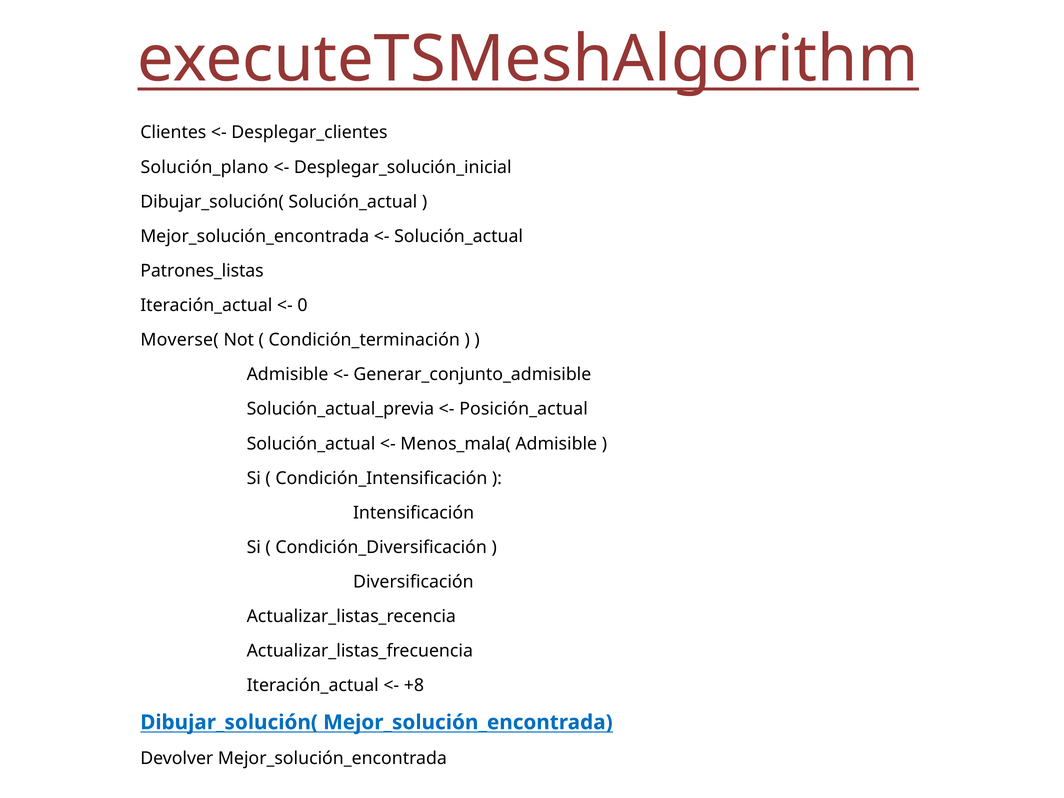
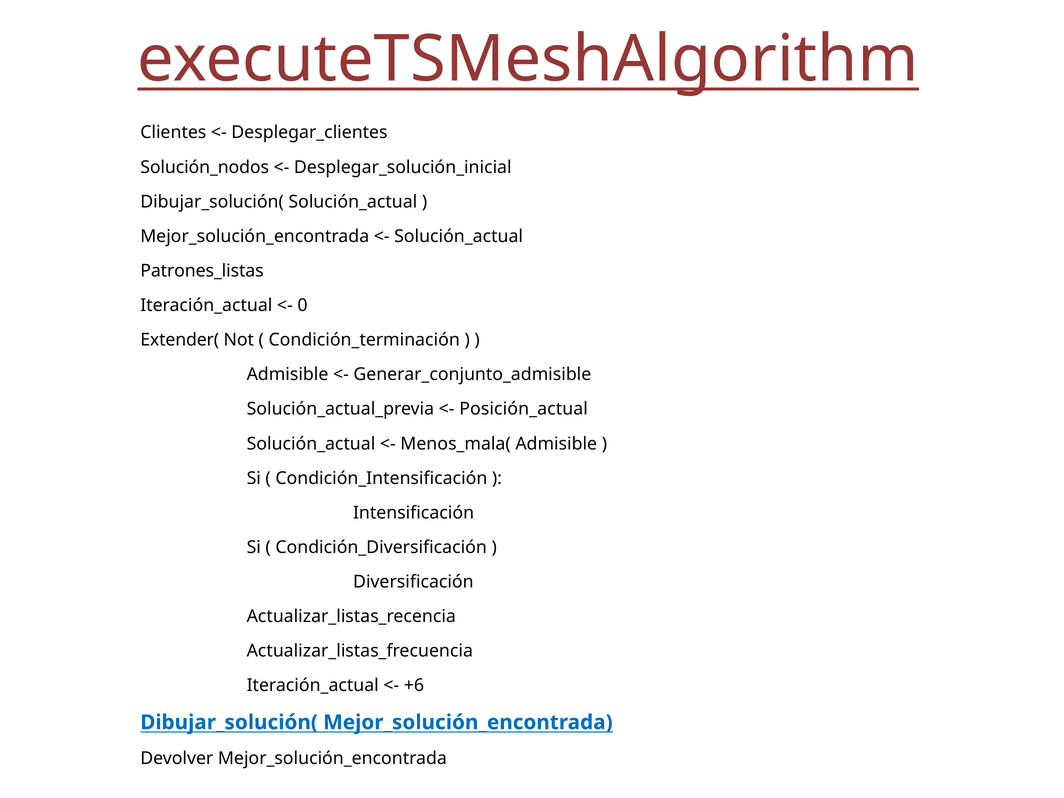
Solución_plano: Solución_plano -> Solución_nodos (205, 167)
Moverse(: Moverse( -> Extender( (180, 340)
+8: +8 -> +6 (414, 686)
